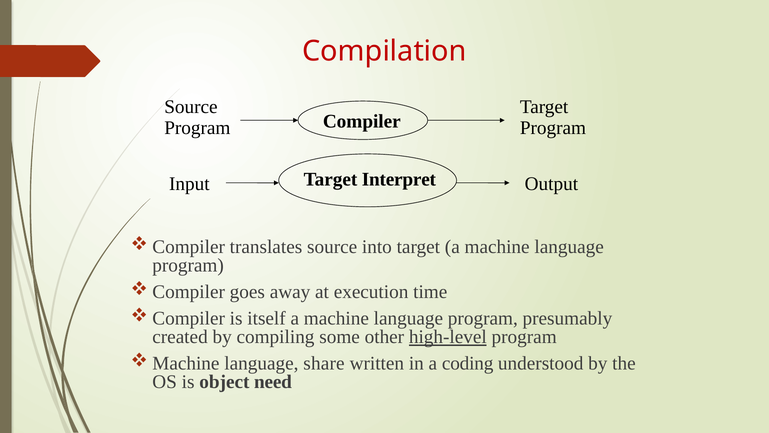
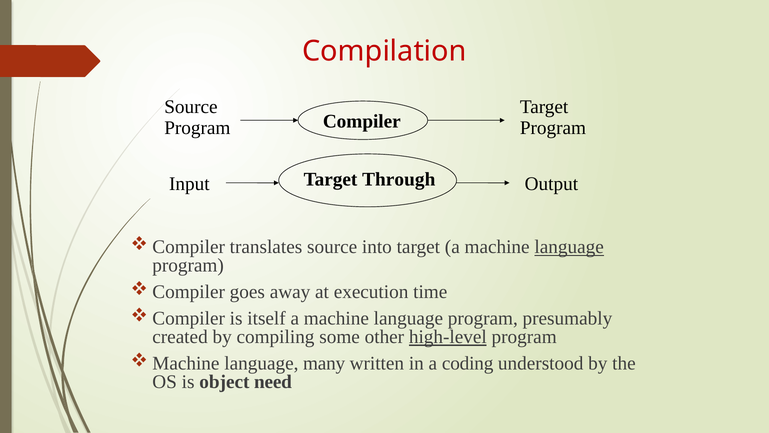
Interpret: Interpret -> Through (399, 179)
language underline: none -> present (569, 247)
share: share -> many (324, 363)
